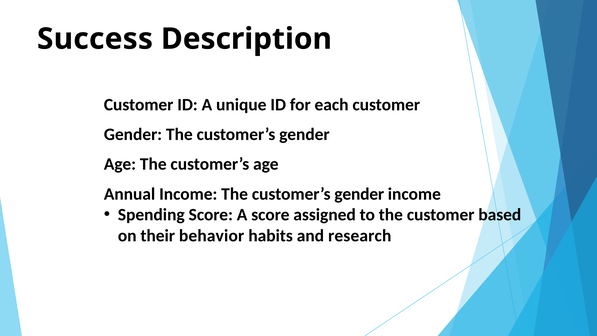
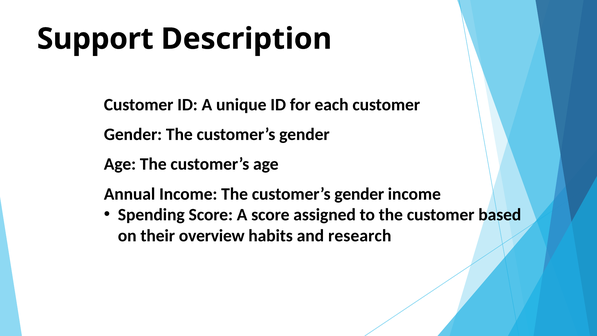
Success: Success -> Support (95, 39)
behavior: behavior -> overview (212, 236)
